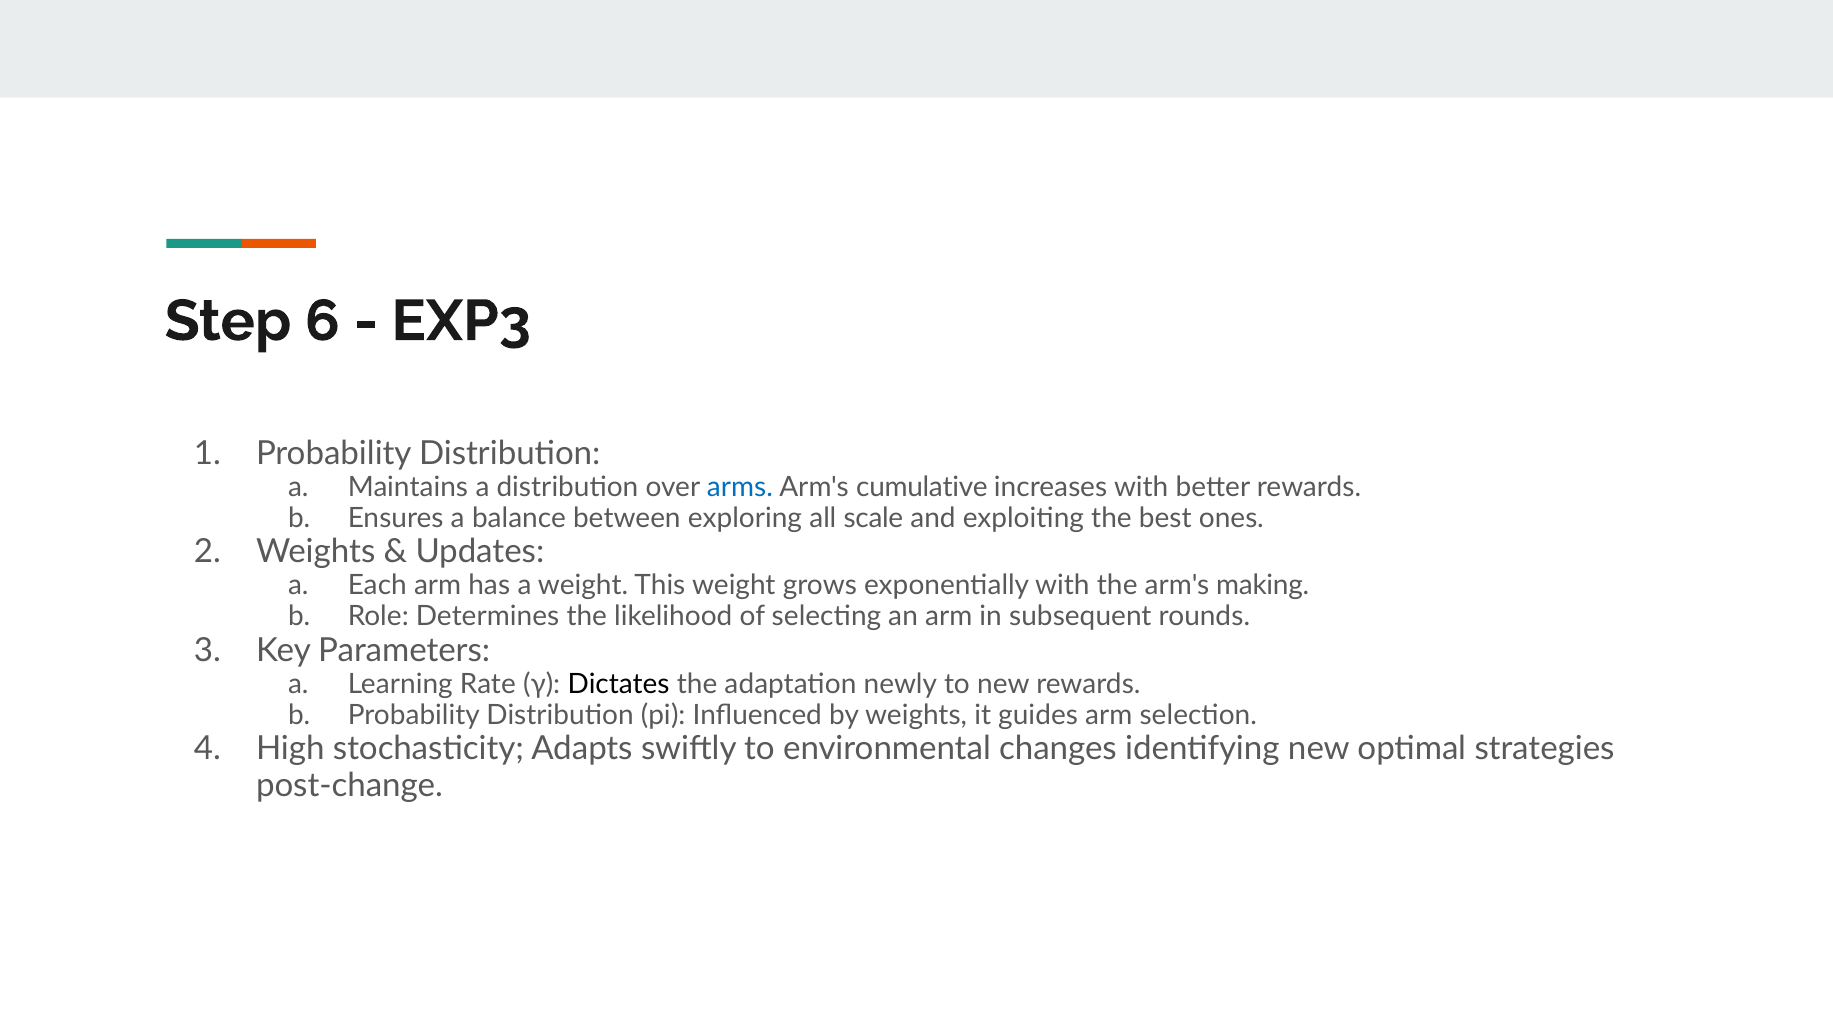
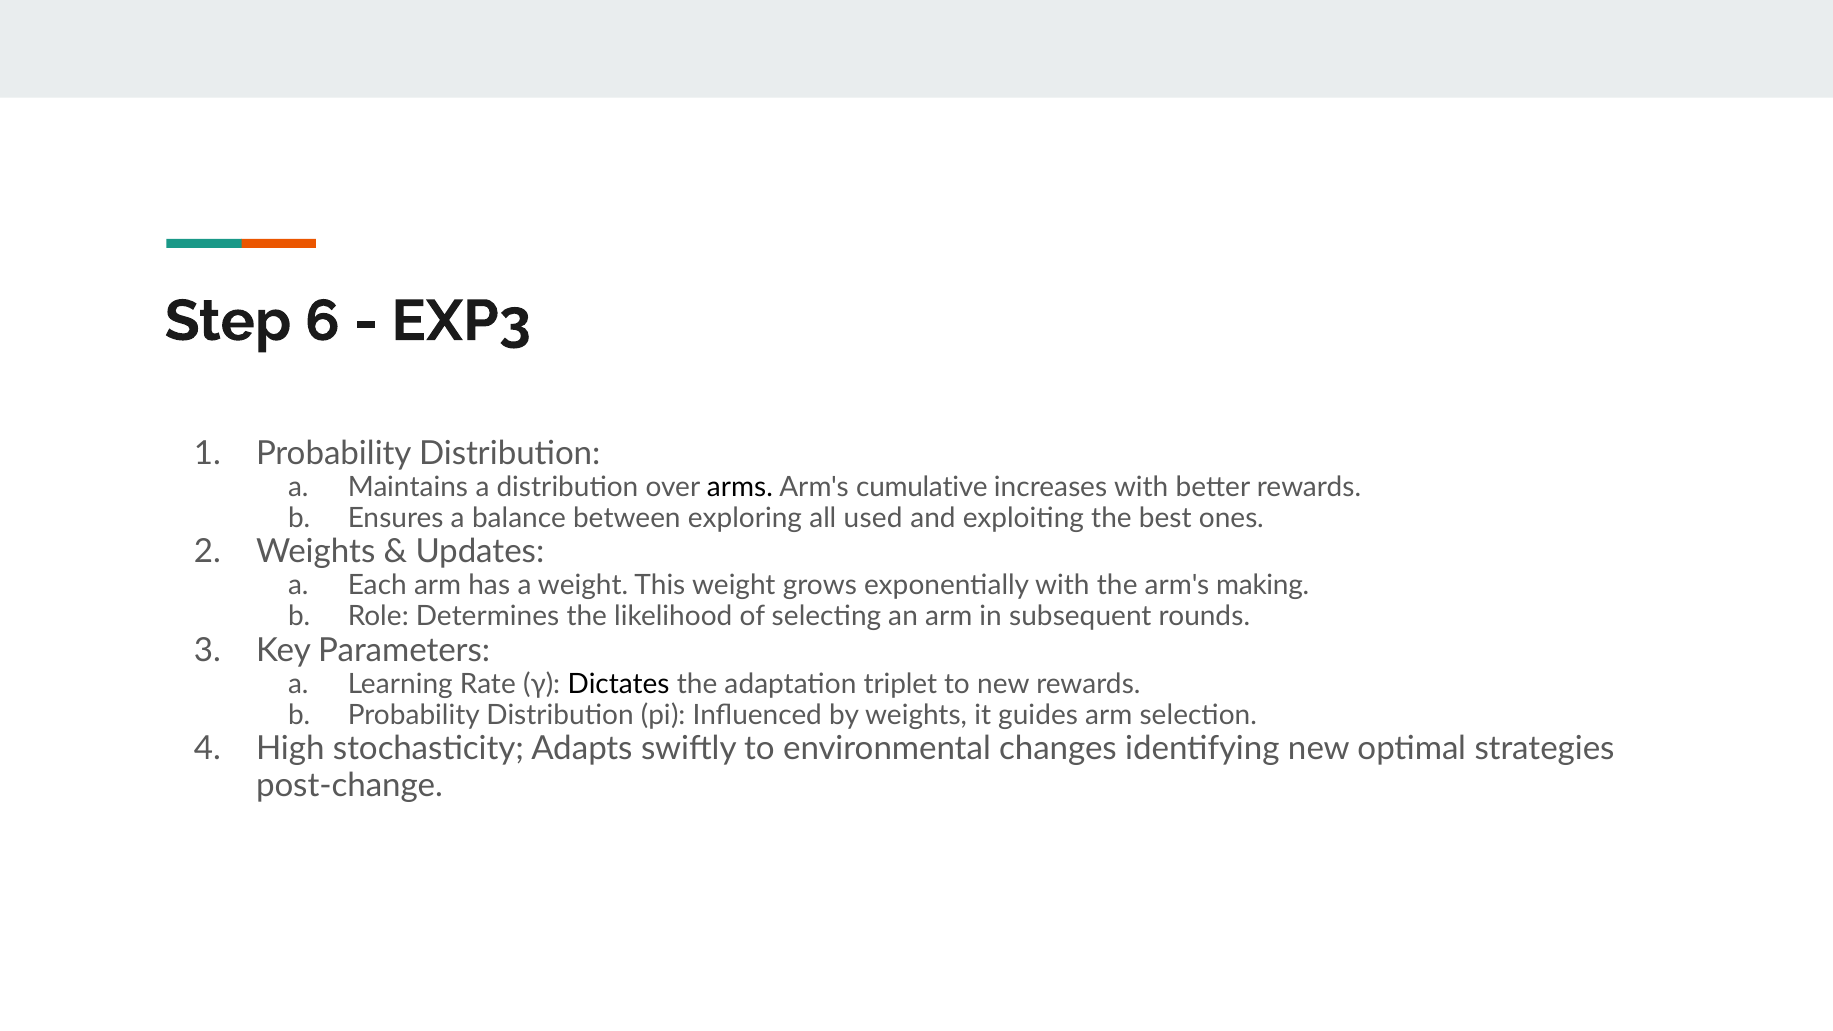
arms colour: blue -> black (740, 487)
scale: scale -> used (873, 518)
newly: newly -> triplet (900, 684)
